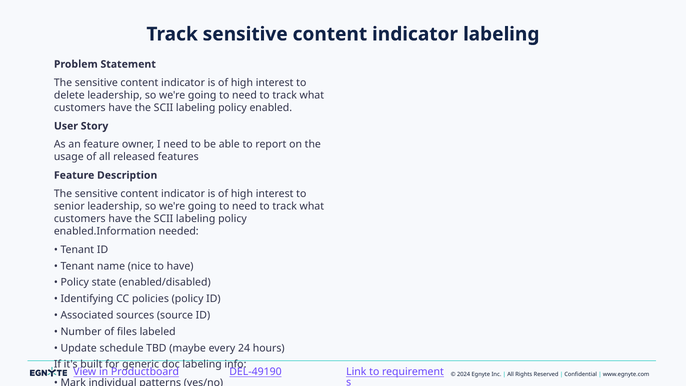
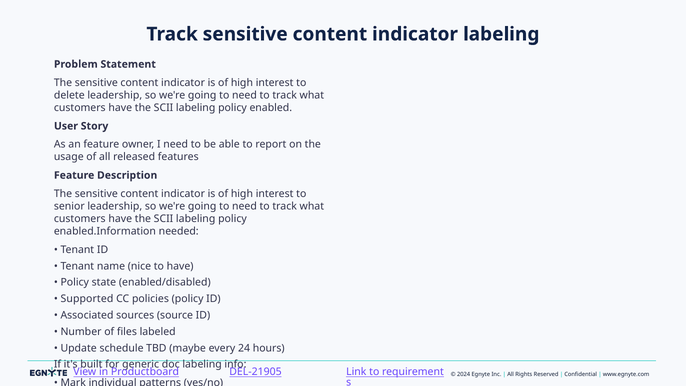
Identifying: Identifying -> Supported (87, 299)
DEL-49190: DEL-49190 -> DEL-21905 (256, 372)
